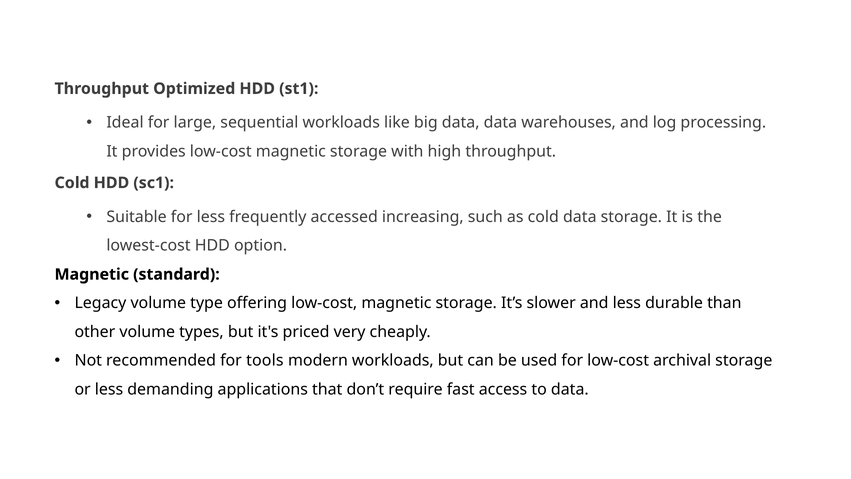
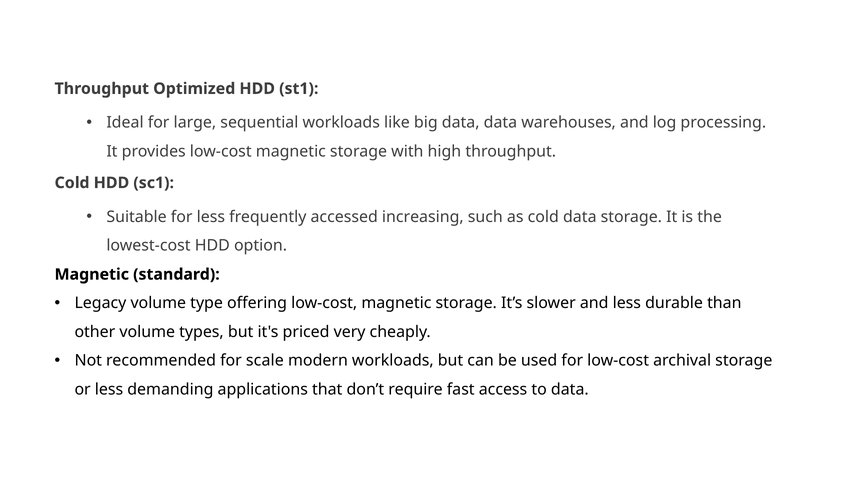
tools: tools -> scale (265, 360)
